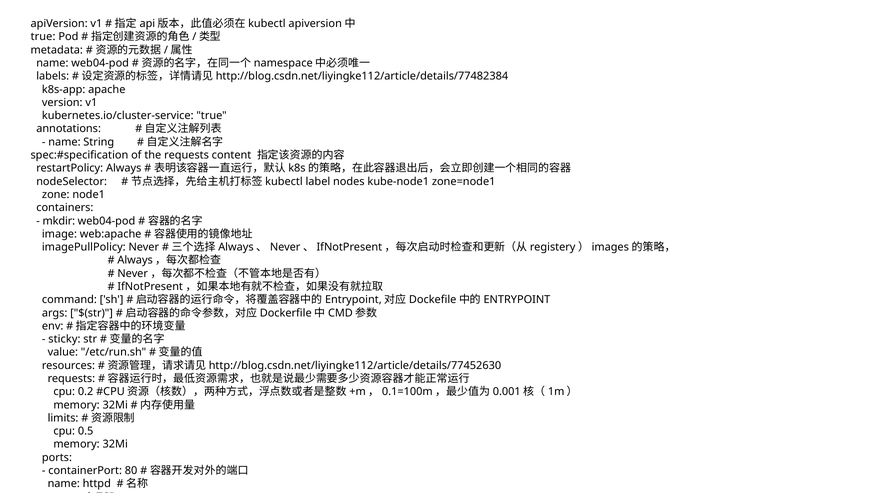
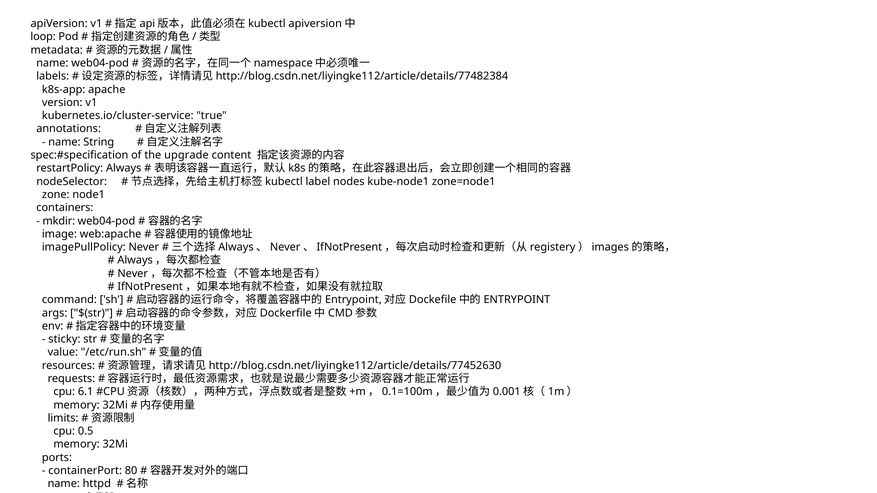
true: true -> loop (43, 37)
the requests: requests -> upgrade (186, 155)
0.2: 0.2 -> 6.1 (86, 392)
